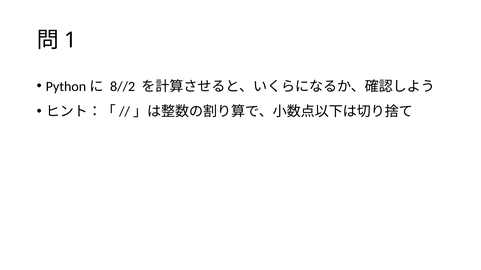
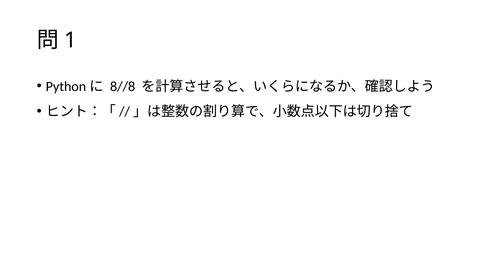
8//2: 8//2 -> 8//8 (123, 87)
